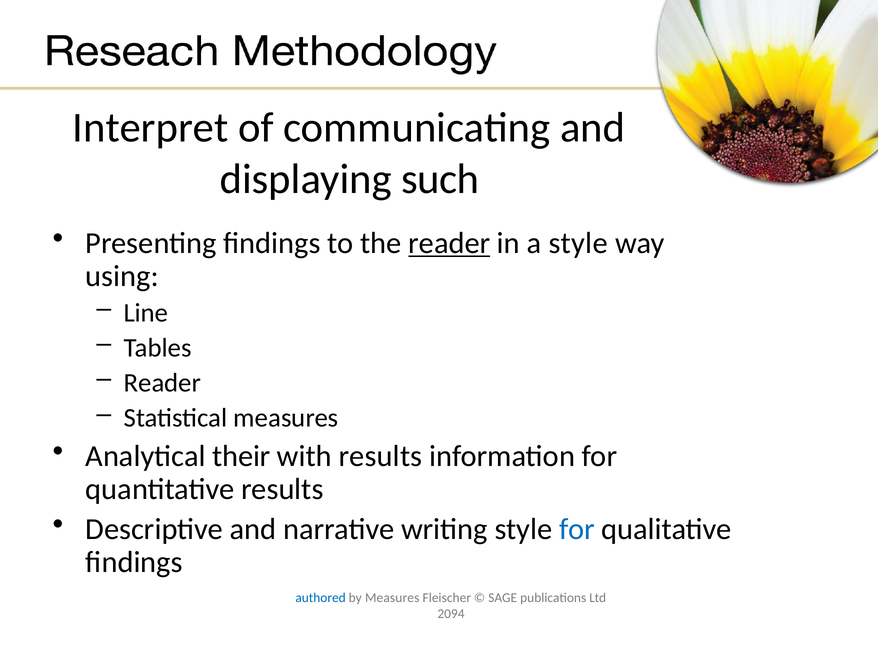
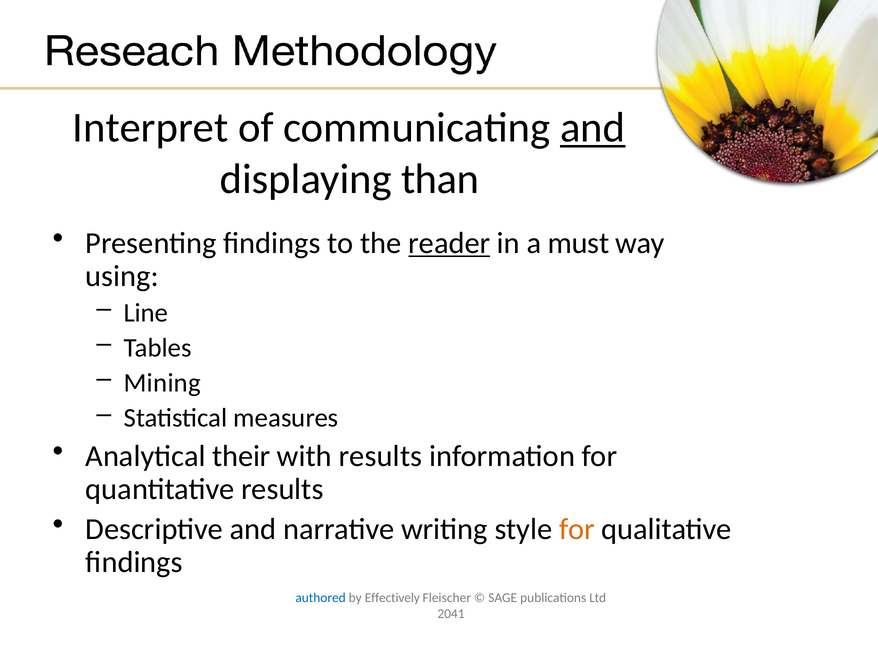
and underline: none -> present (593, 128)
such: such -> than (440, 179)
a style: style -> must (578, 243)
Reader: Reader -> Mining (162, 383)
for colour: blue -> orange (577, 530)
by Measures: Measures -> Effectively (392, 598)
2094: 2094 -> 2041 (451, 614)
